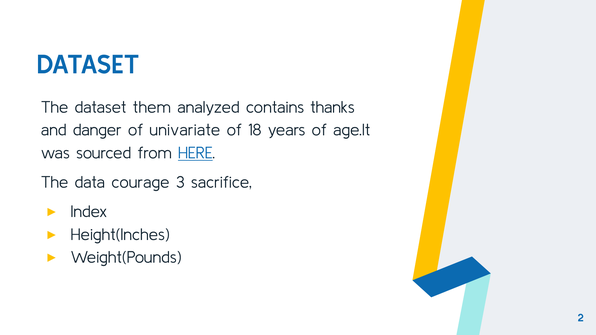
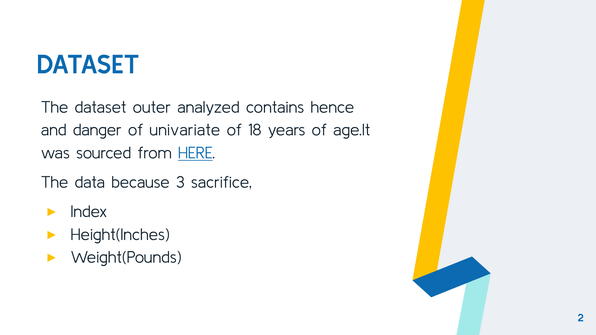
them: them -> outer (152, 107)
thanks: thanks -> hence (332, 107)
courage: courage -> because (141, 182)
